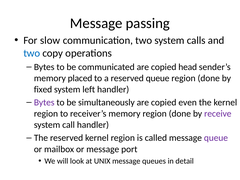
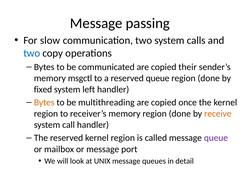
head: head -> their (188, 67)
placed: placed -> msgctl (80, 78)
Bytes colour: purple -> orange (44, 102)
simultaneously: simultaneously -> multithreading (106, 102)
even: even -> once (188, 102)
receive colour: purple -> orange (218, 114)
